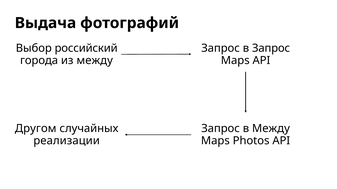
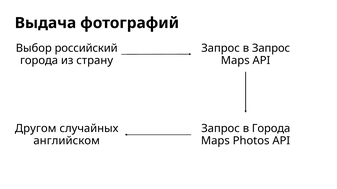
из между: между -> страну (95, 61)
в Между: Между -> Города (271, 129)
реализации: реализации -> английском (67, 141)
